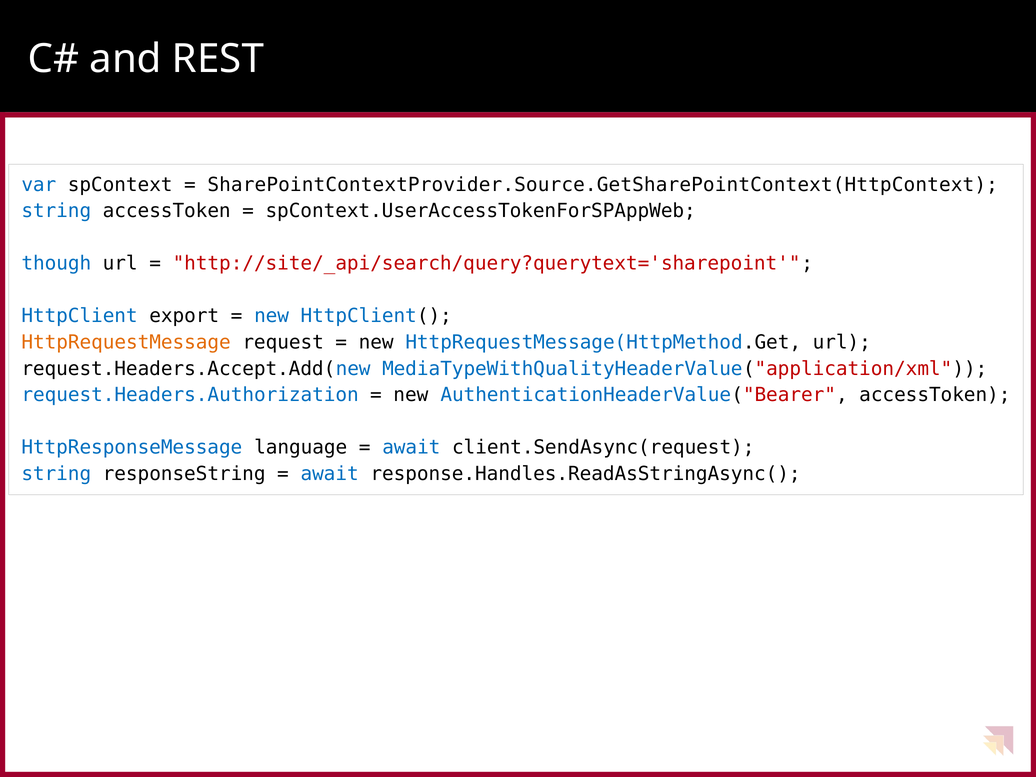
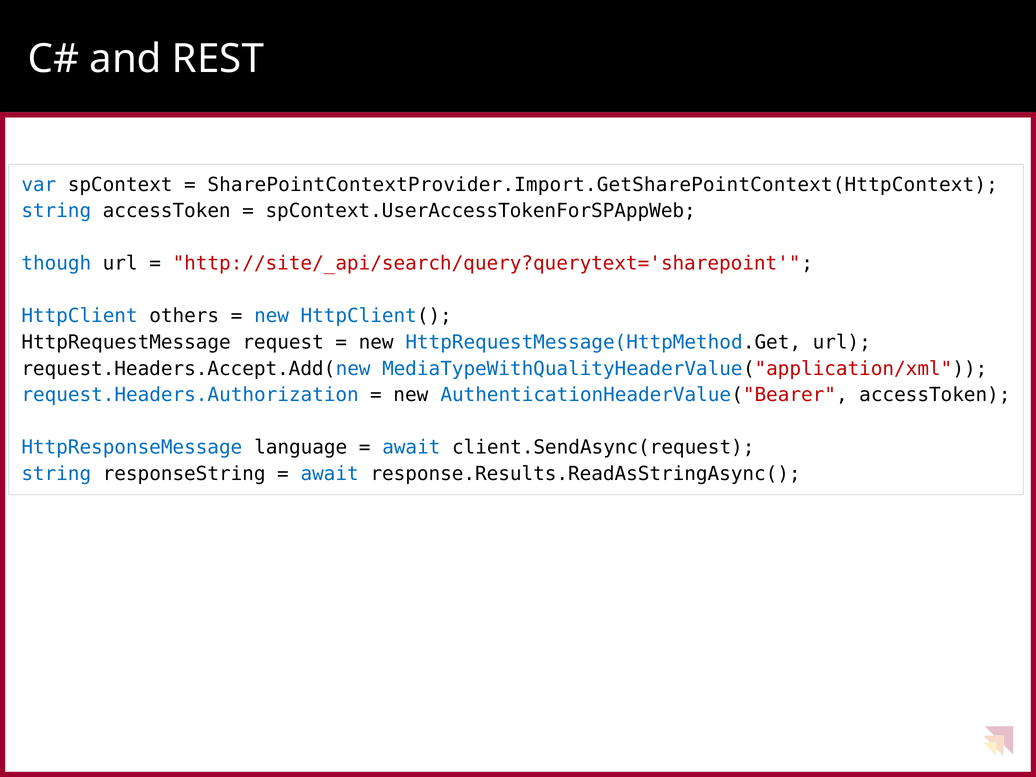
SharePointContextProvider.Source.GetSharePointContext(HttpContext: SharePointContextProvider.Source.GetSharePointContext(HttpContext -> SharePointContextProvider.Import.GetSharePointContext(HttpContext (603, 185)
export: export -> others (184, 316)
HttpRequestMessage colour: orange -> black (126, 342)
response.Handles.ReadAsStringAsync(: response.Handles.ReadAsStringAsync( -> response.Results.ReadAsStringAsync( (586, 474)
